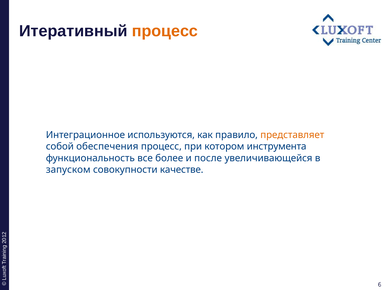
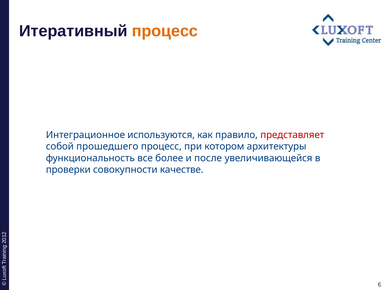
представляет colour: orange -> red (292, 135)
обеспечения: обеспечения -> прошедшего (107, 147)
инструмента: инструмента -> архитектуры (277, 147)
запуском: запуском -> проверки (68, 170)
